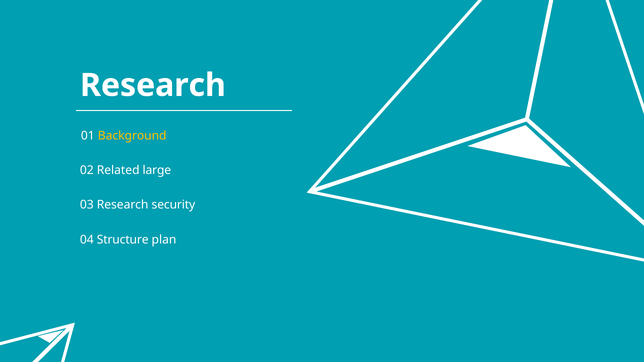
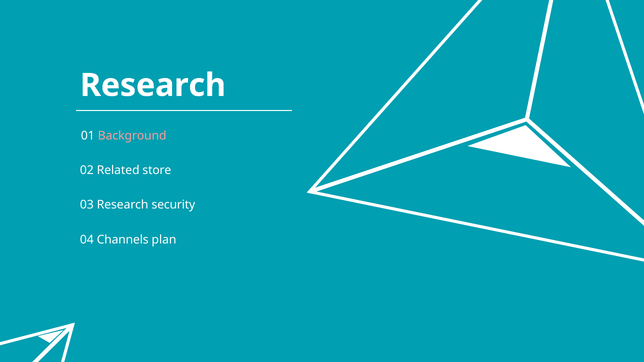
Background colour: yellow -> pink (132, 136)
large: large -> store (157, 170)
Structure: Structure -> Channels (123, 240)
